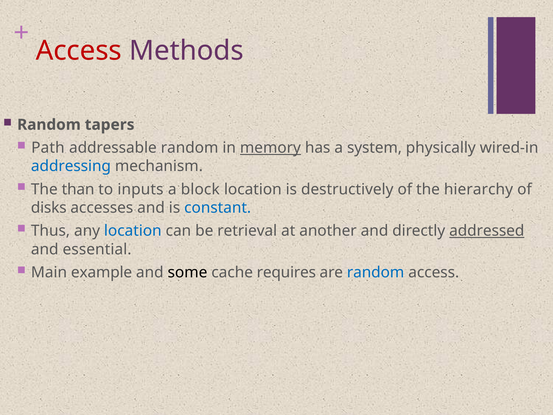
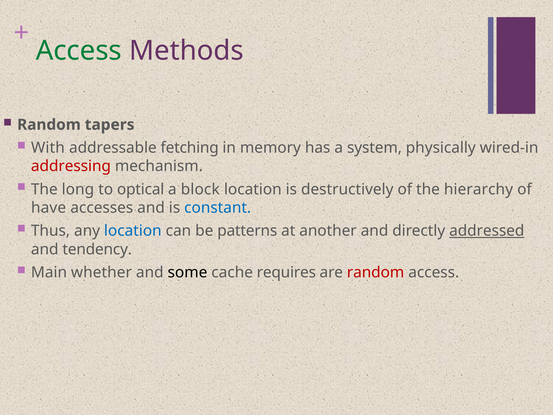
Access colour: red -> green (79, 51)
Path: Path -> With (48, 148)
addressable random: random -> fetching (190, 148)
memory underline: present -> none (270, 148)
addressing colour: blue -> red (71, 166)
than: than -> long (78, 189)
inputs: inputs -> optical (141, 189)
disks: disks -> have (49, 208)
retrieval: retrieval -> patterns (247, 231)
essential: essential -> tendency (97, 249)
example: example -> whether (101, 272)
random colour: blue -> red (376, 272)
